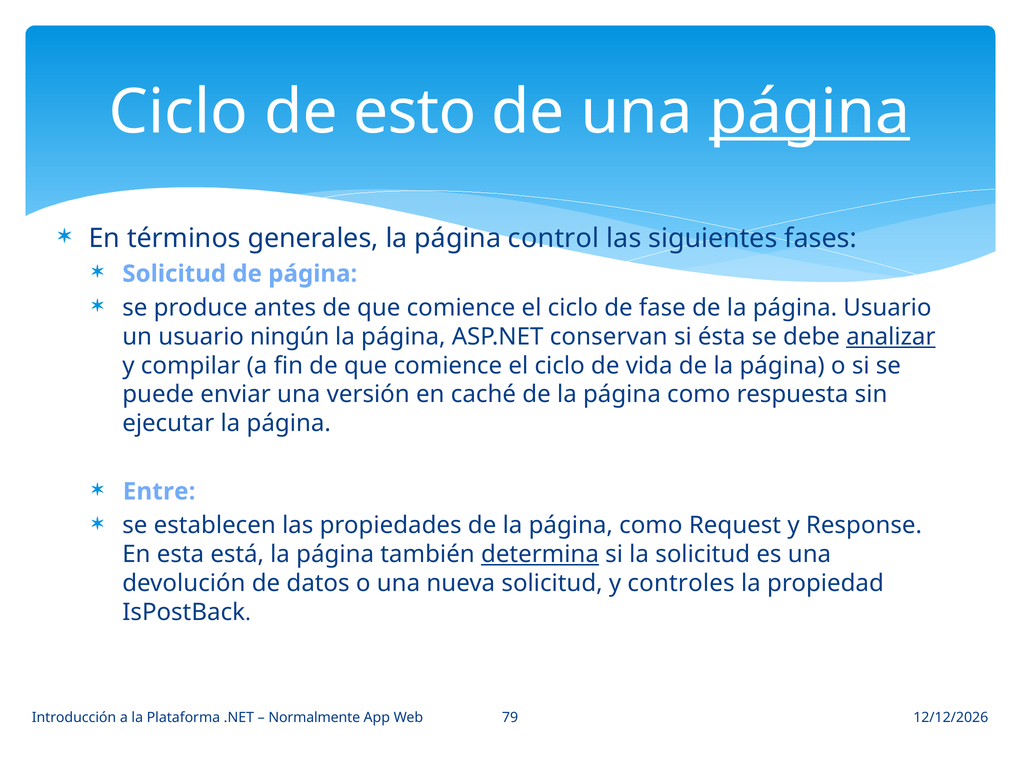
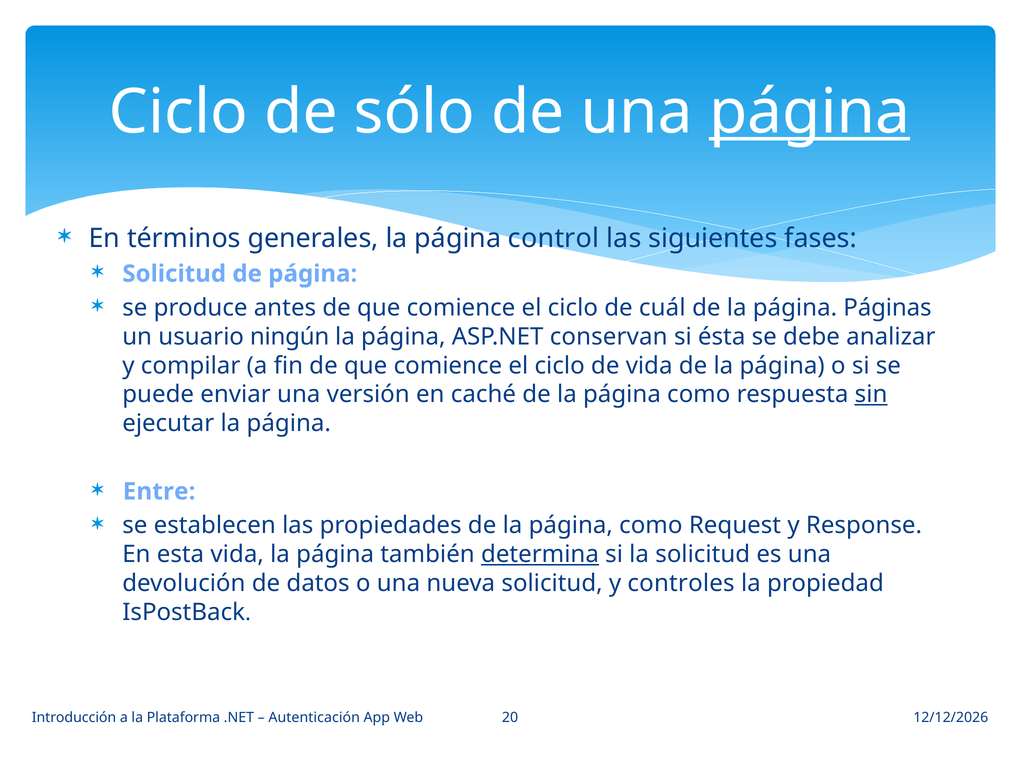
esto: esto -> sólo (414, 112)
fase: fase -> cuál (662, 308)
página Usuario: Usuario -> Páginas (887, 308)
analizar underline: present -> none (891, 337)
sin underline: none -> present (871, 395)
esta está: está -> vida (237, 554)
Normalmente: Normalmente -> Autenticación (314, 717)
79: 79 -> 20 (510, 717)
